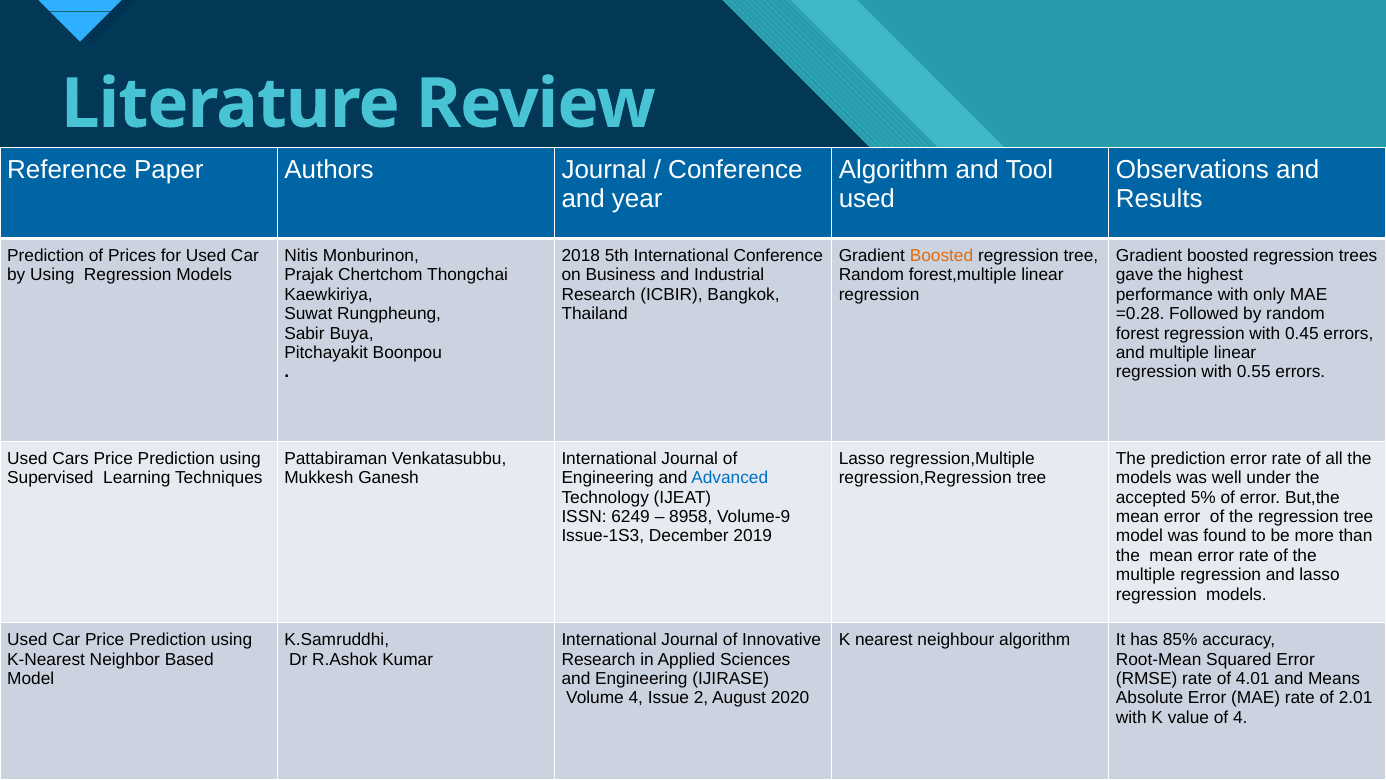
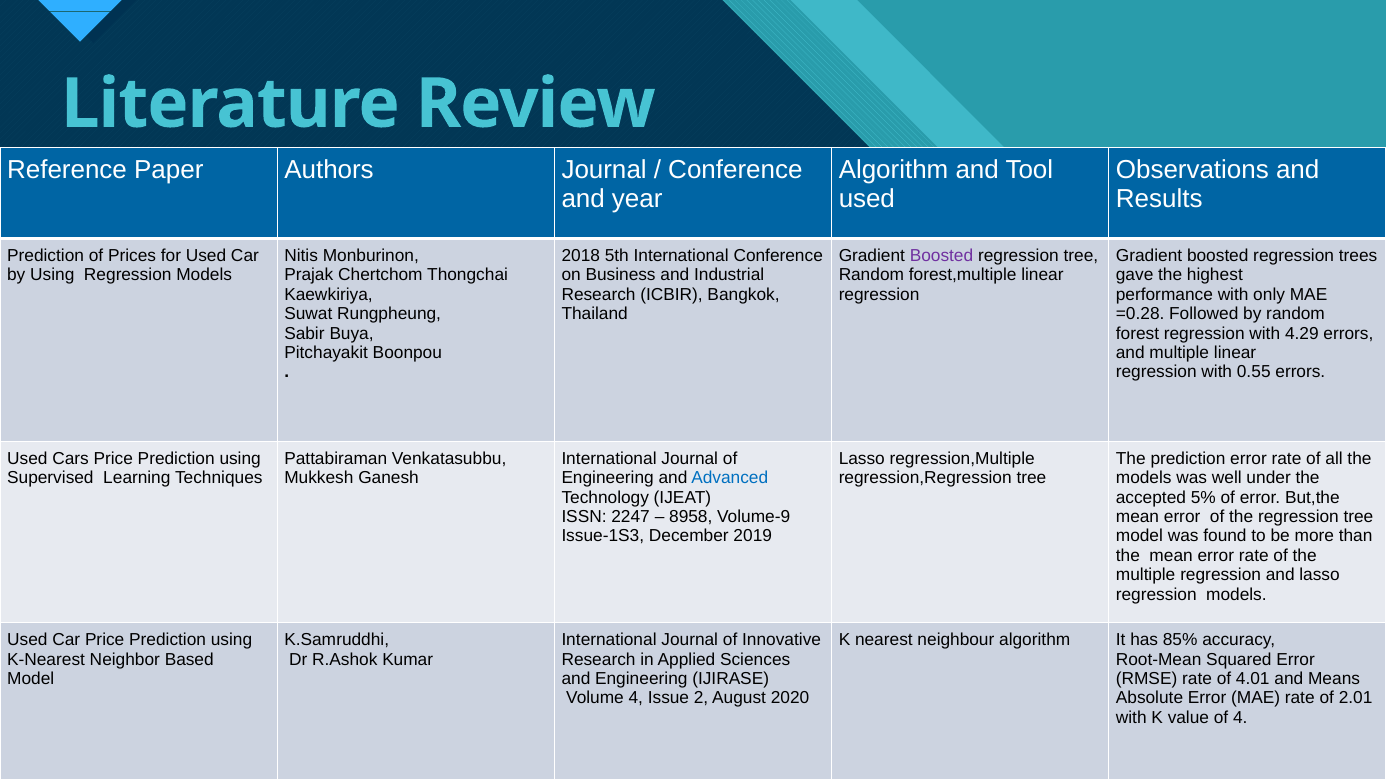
Boosted colour: orange -> purple (942, 256)
0.45: 0.45 -> 4.29 (1302, 333)
6249: 6249 -> 2247 (631, 517)
